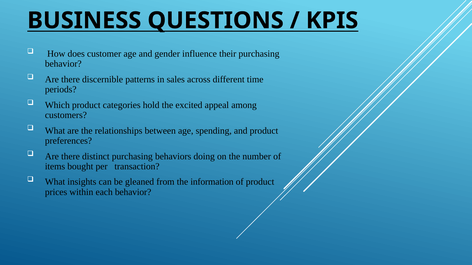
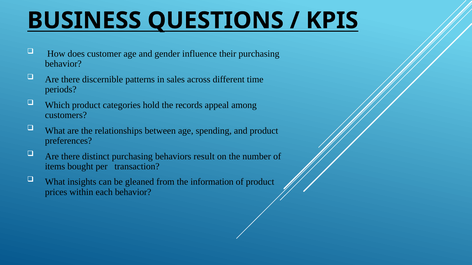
excited: excited -> records (189, 105)
doing: doing -> result (204, 157)
